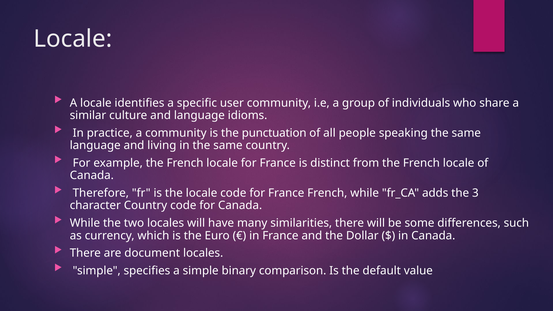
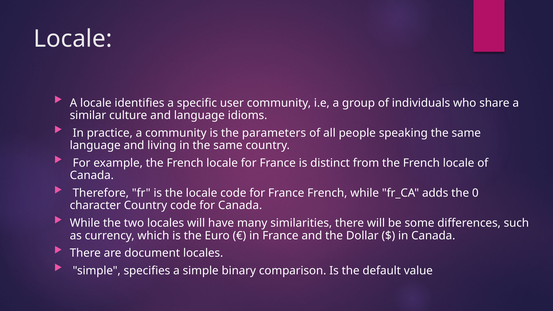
punctuation: punctuation -> parameters (274, 133)
3: 3 -> 0 (475, 193)
